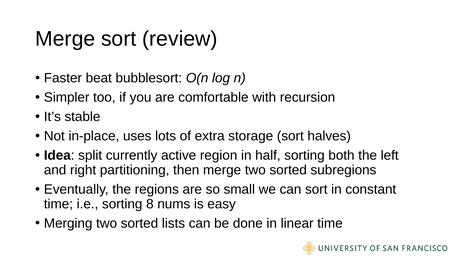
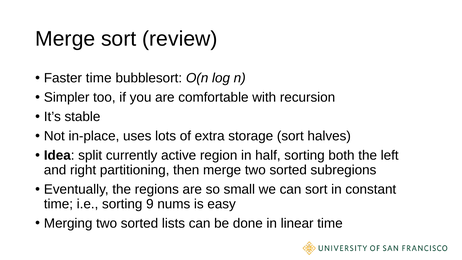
Faster beat: beat -> time (99, 78)
8: 8 -> 9 (150, 204)
